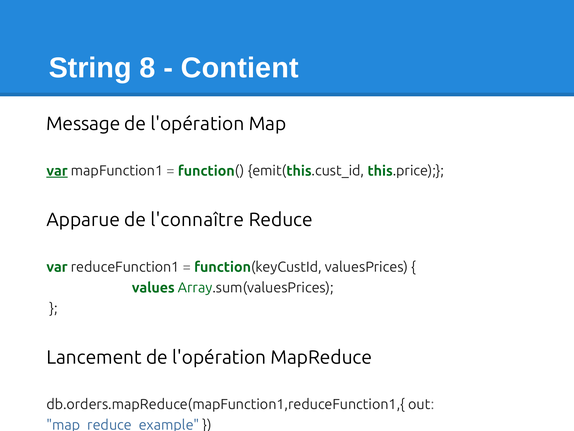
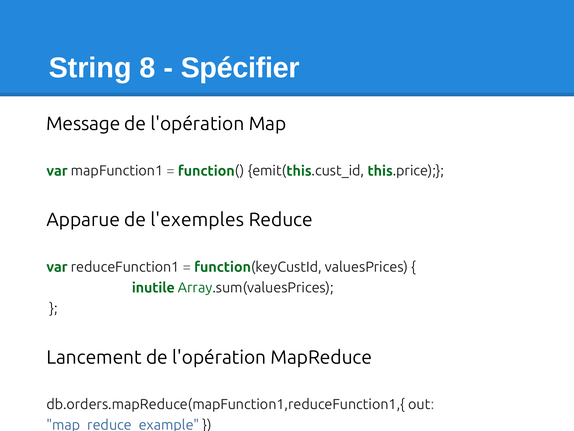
Contient: Contient -> Spécifier (240, 68)
var underline: present -> none (57, 171)
l'connaître: l'connaître -> l'exemples (197, 220)
values: values -> inutile (153, 287)
